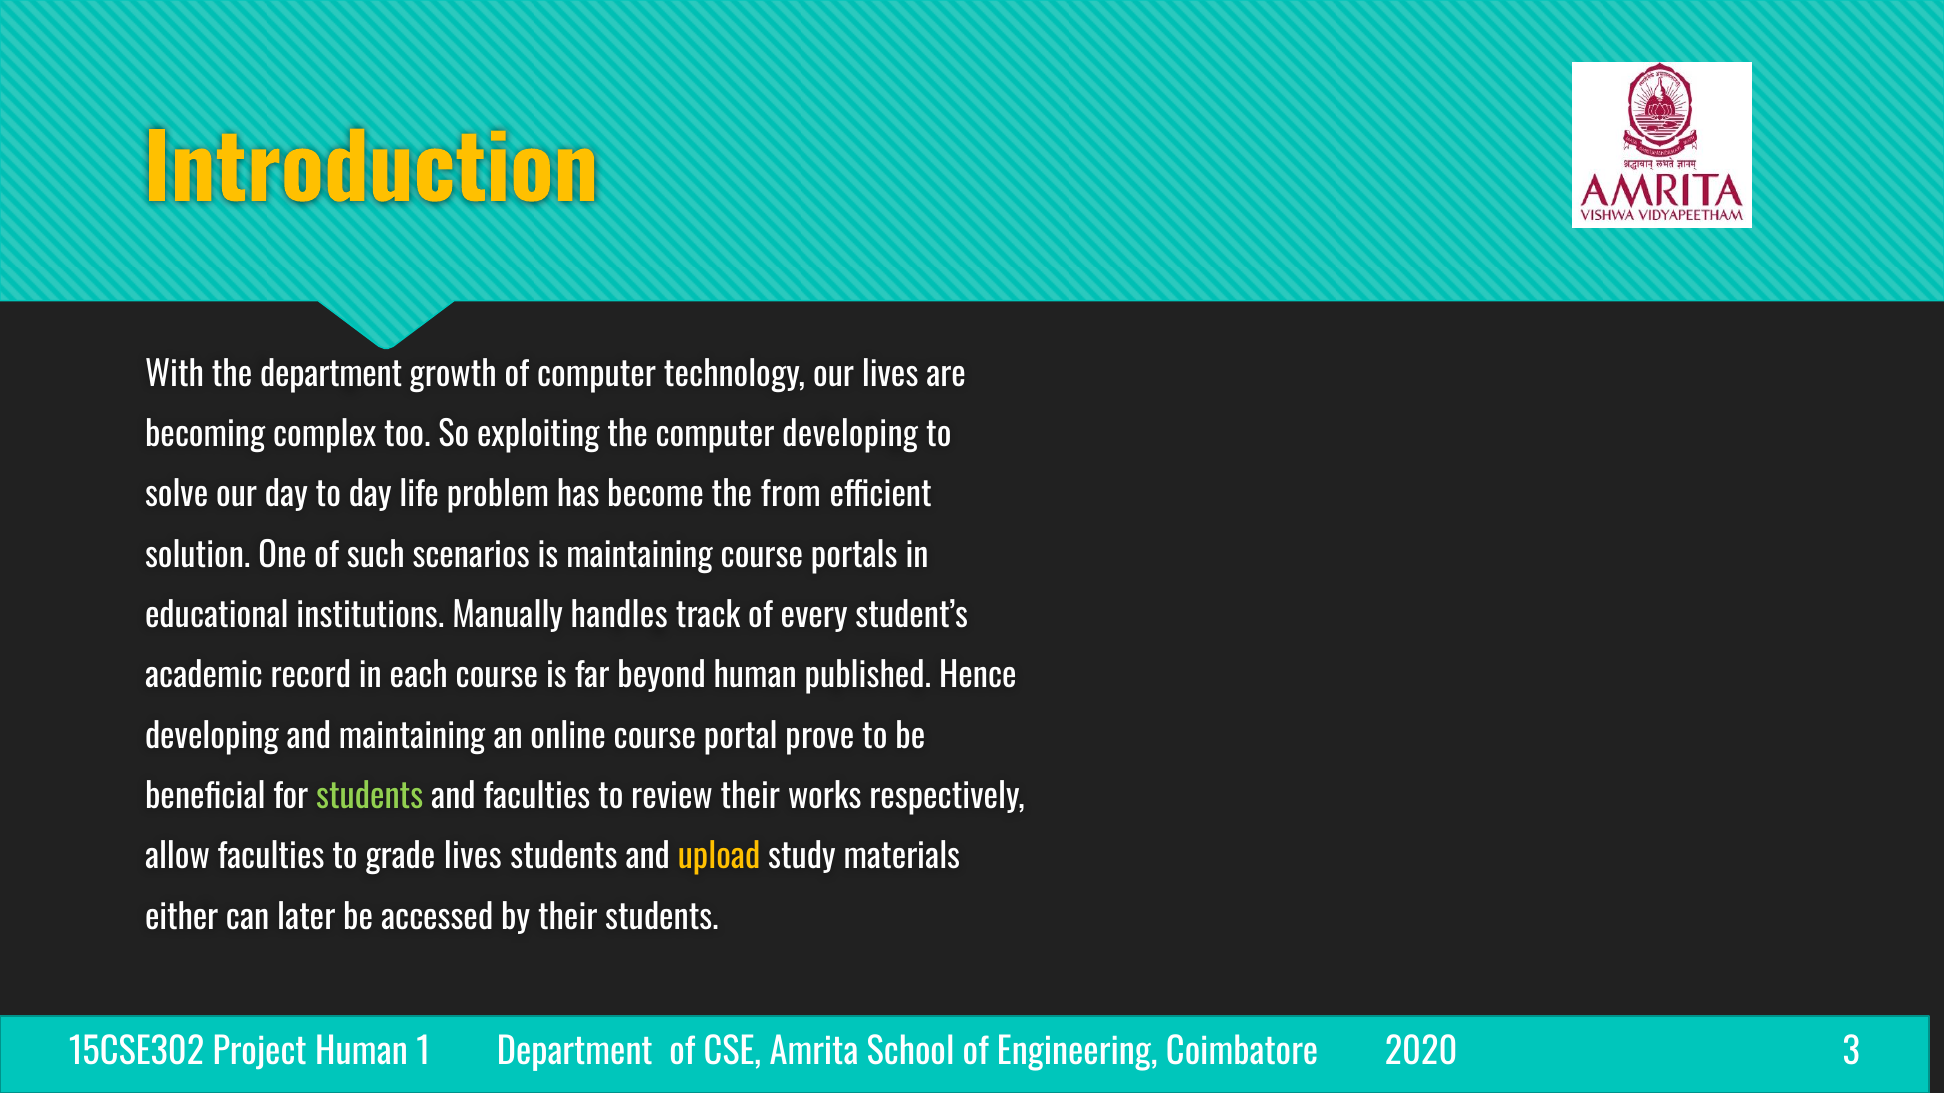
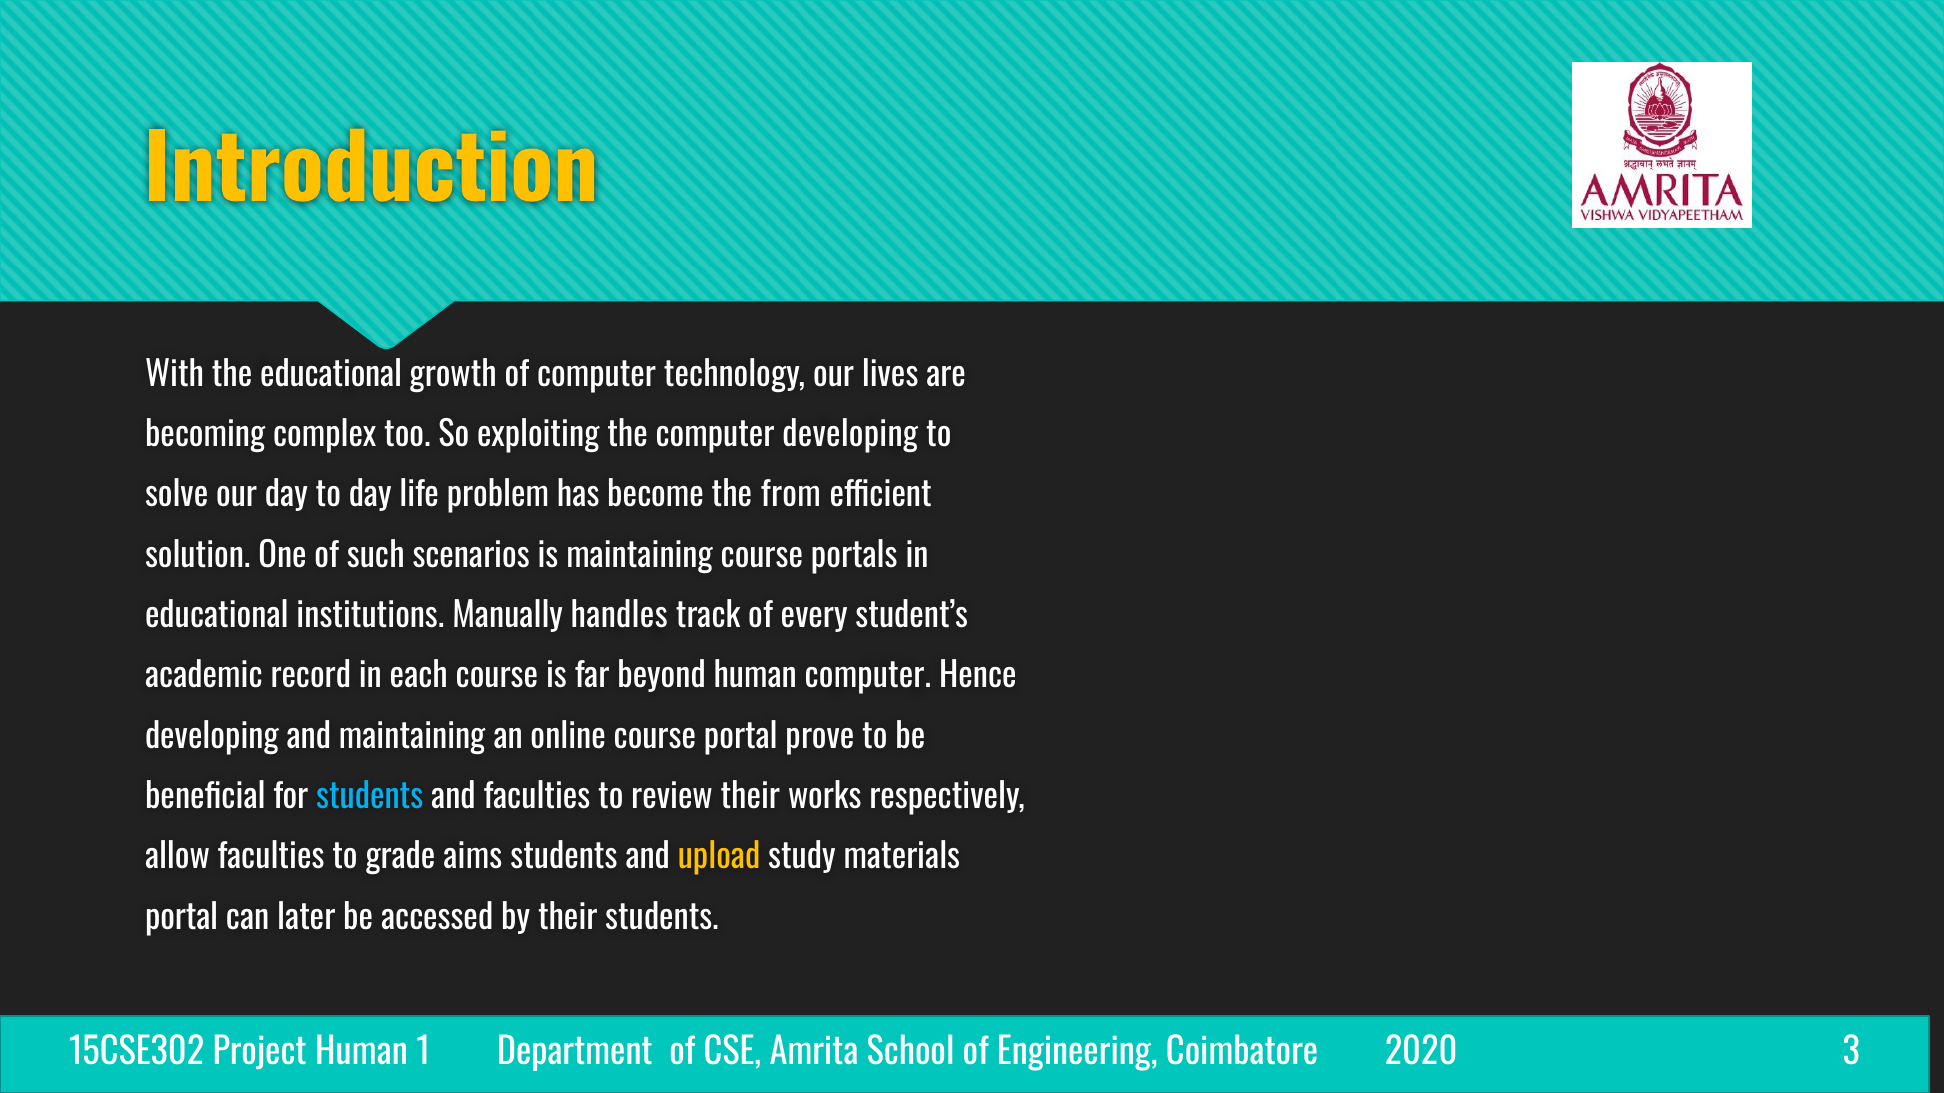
the department: department -> educational (331, 375)
human published: published -> computer (868, 677)
students colour: light green -> light blue (370, 798)
grade lives: lives -> aims (473, 858)
either: either -> portal (182, 918)
